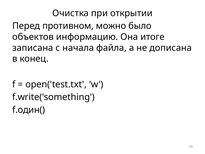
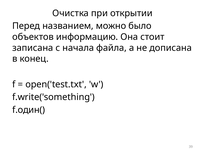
противном: противном -> названием (68, 26)
итоге: итоге -> стоит (152, 37)
